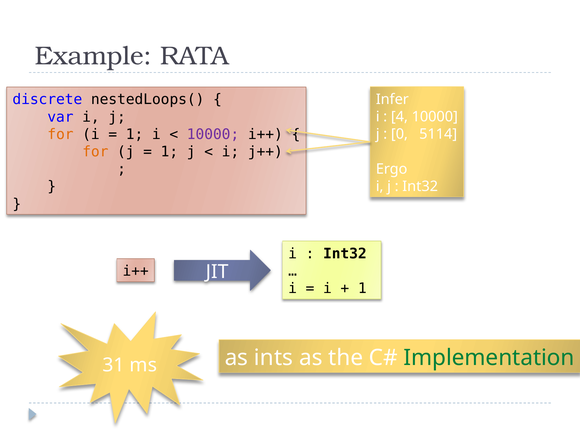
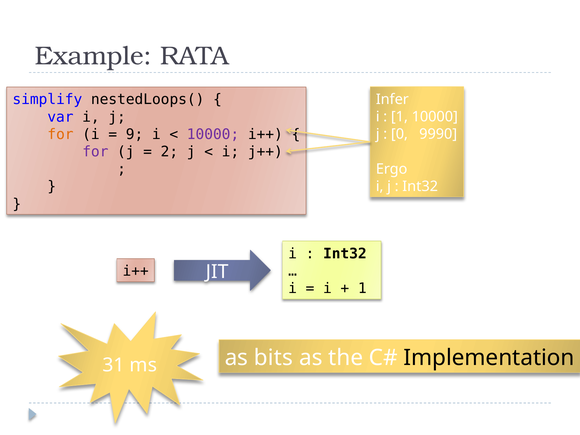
discrete: discrete -> simplify (47, 100)
4: 4 -> 1 (399, 117)
1: 1 -> 9 (134, 134)
5114: 5114 -> 9990 (438, 134)
for colour: orange -> purple (95, 152)
1: 1 -> 2 (169, 152)
ints: ints -> bits (274, 358)
Implementation colour: green -> black (489, 358)
